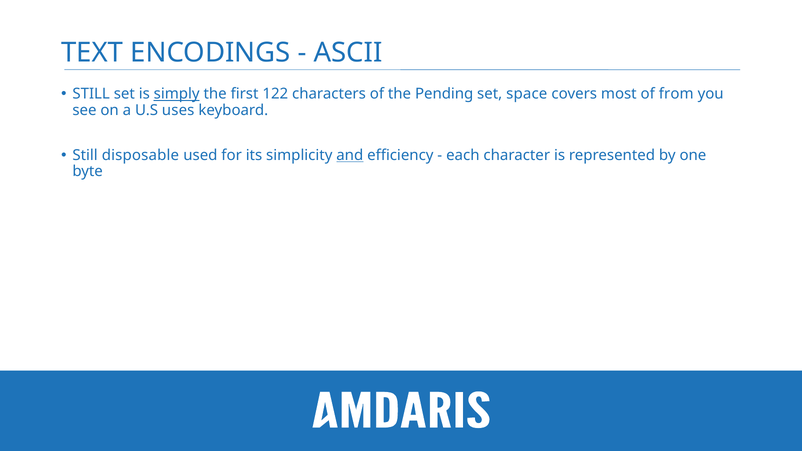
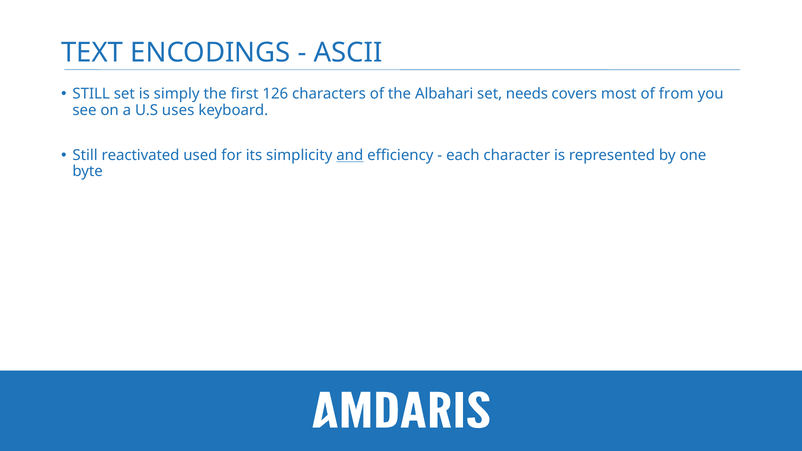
simply underline: present -> none (177, 94)
122: 122 -> 126 (275, 94)
Pending: Pending -> Albahari (444, 94)
space: space -> needs (527, 94)
disposable: disposable -> reactivated (141, 155)
